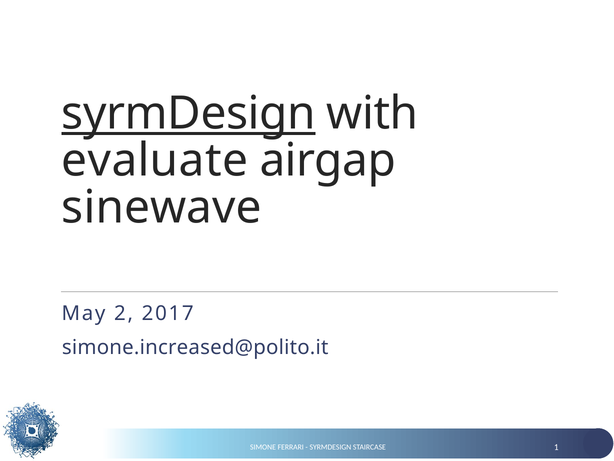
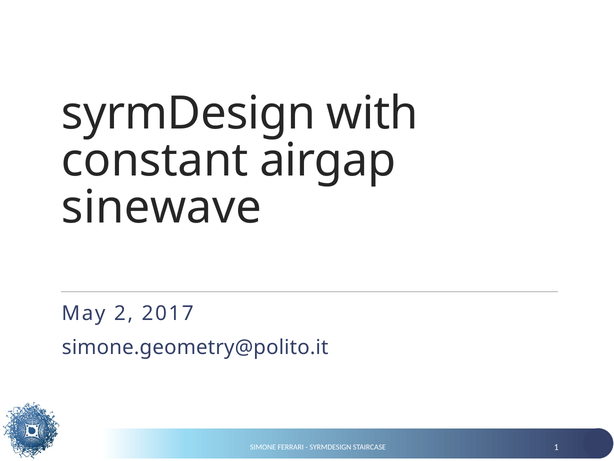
syrmDesign underline: present -> none (189, 114)
evaluate: evaluate -> constant (155, 160)
simone.increased@polito.it: simone.increased@polito.it -> simone.geometry@polito.it (195, 347)
